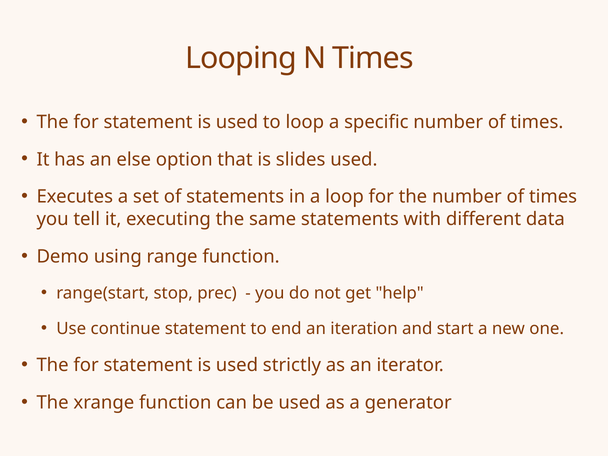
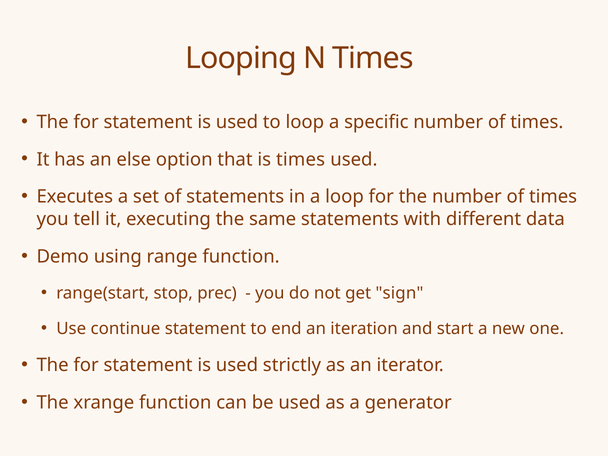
is slides: slides -> times (301, 159)
help: help -> sign (399, 293)
